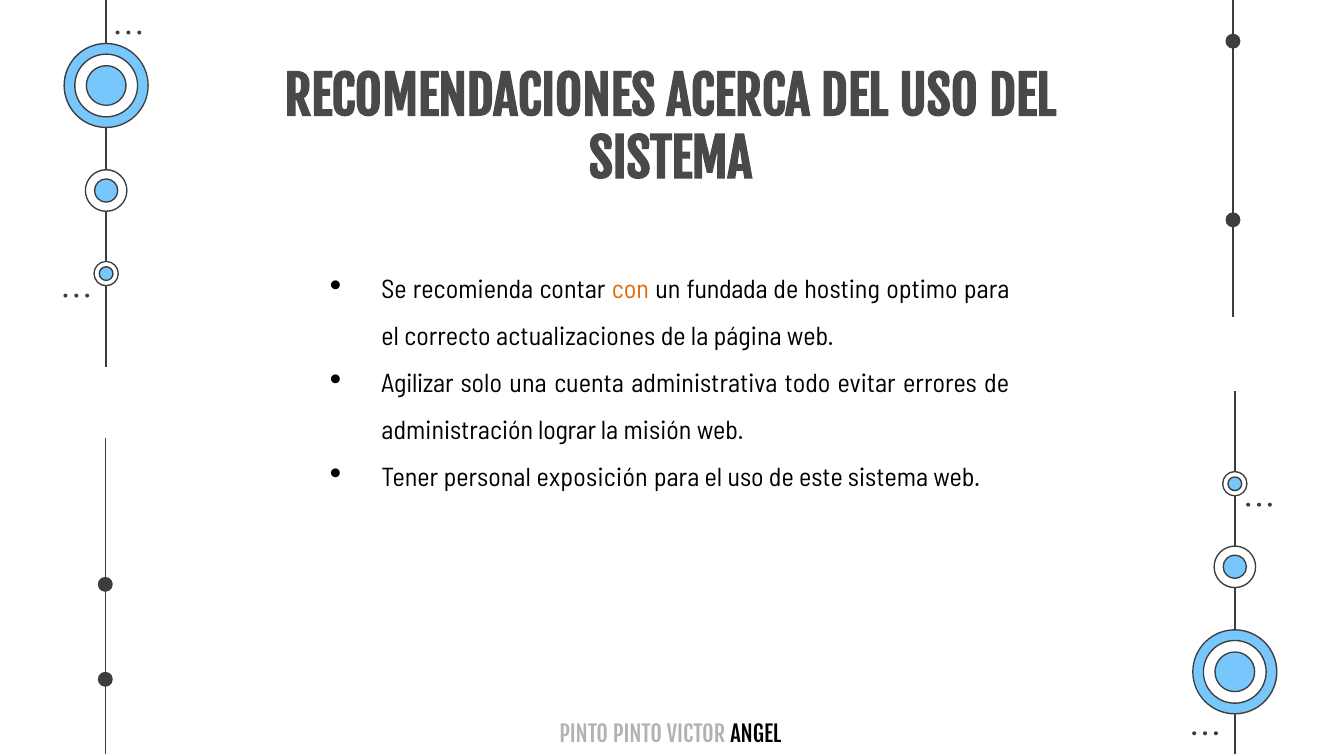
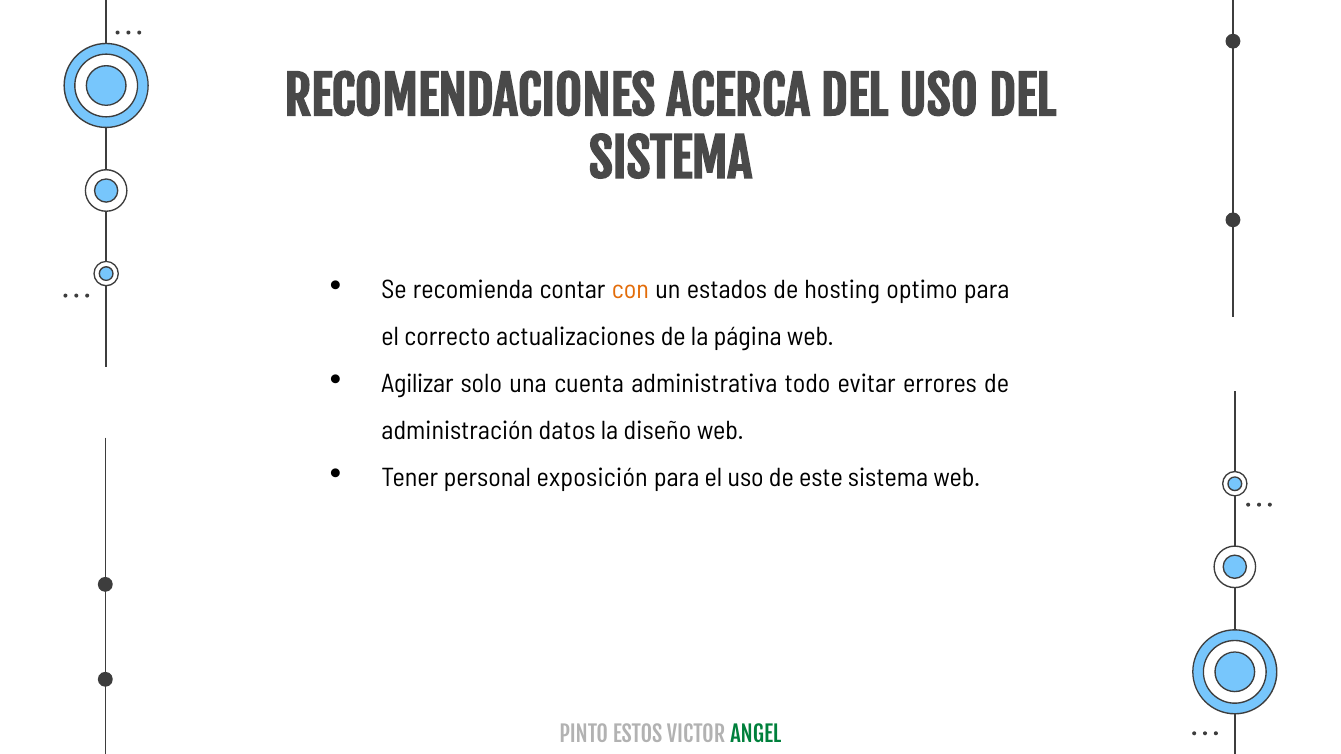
fundada: fundada -> estados (727, 290)
lograr: lograr -> datos (567, 431)
misión: misión -> diseño (657, 431)
PINTO PINTO: PINTO -> ESTOS (638, 735)
ANGEL colour: black -> green (756, 735)
